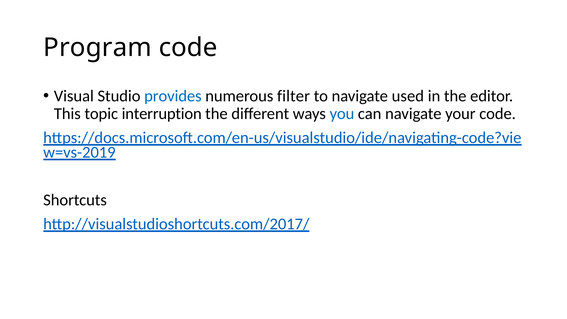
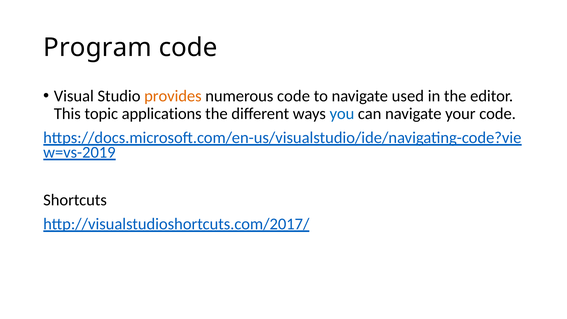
provides colour: blue -> orange (173, 96)
numerous filter: filter -> code (294, 96)
interruption: interruption -> applications (162, 114)
